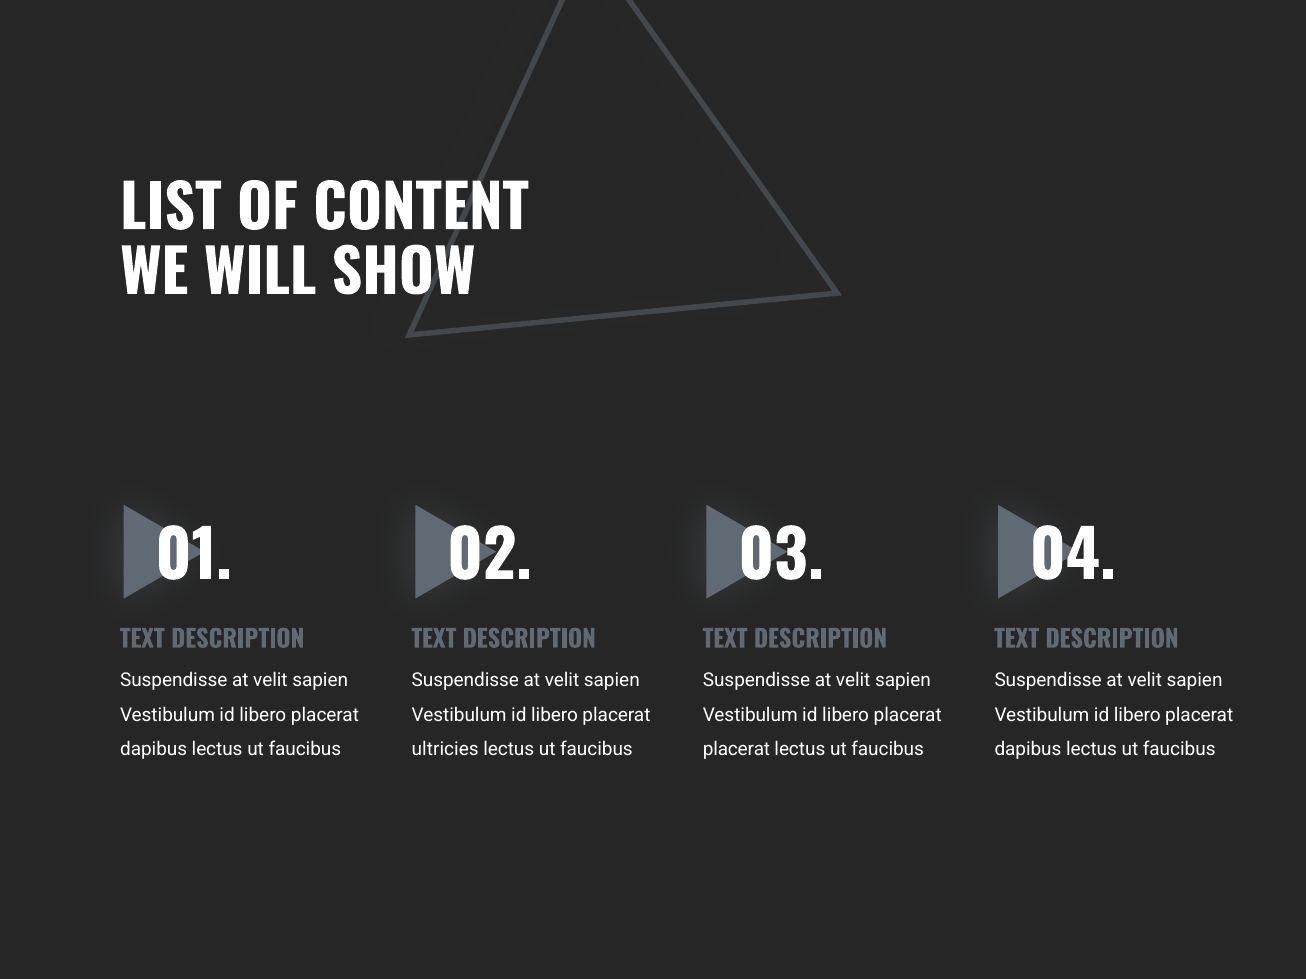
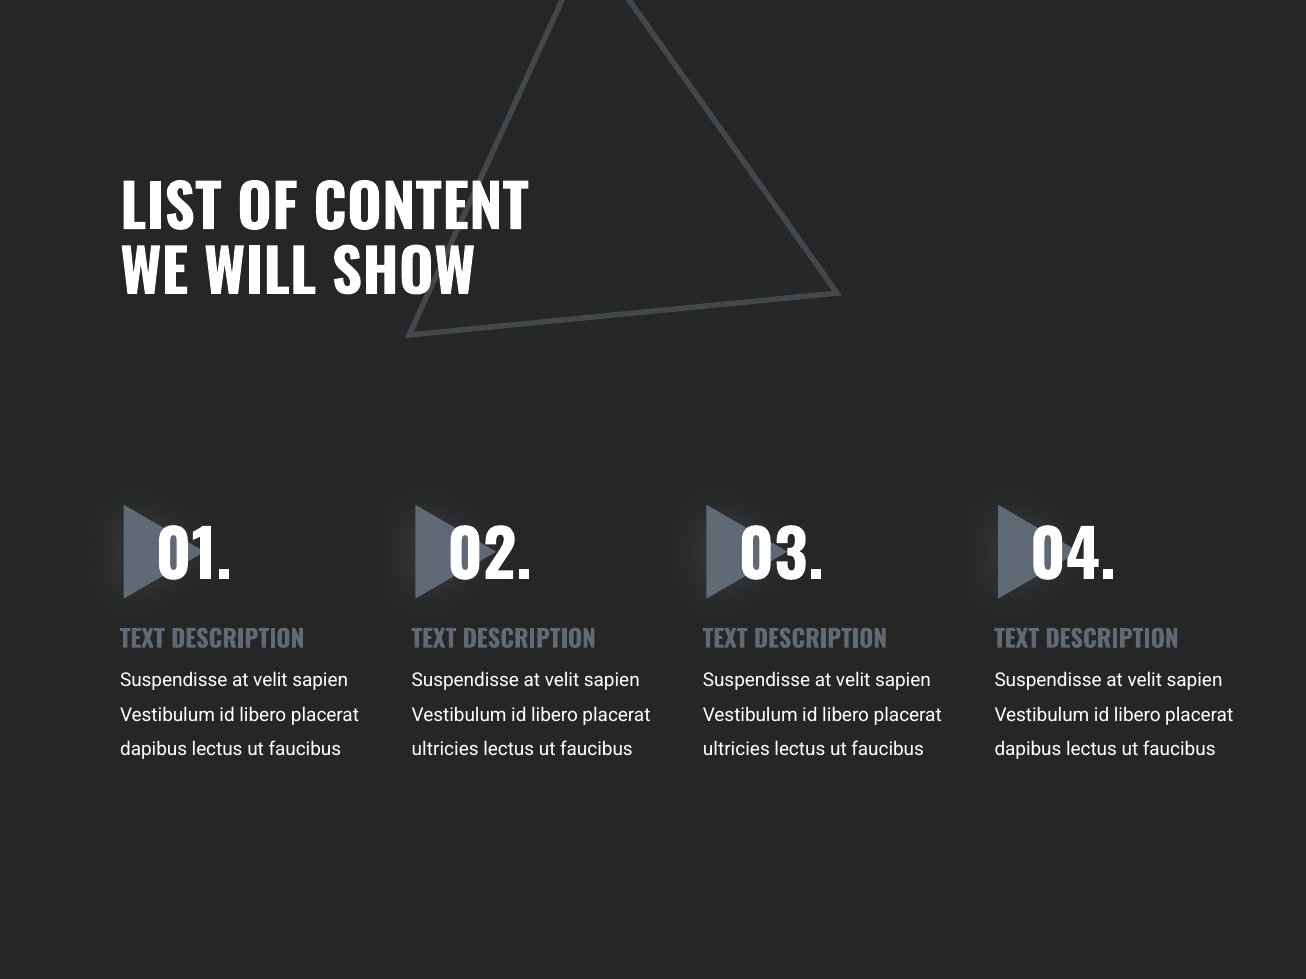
placerat: placerat -> ultricies (736, 750)
